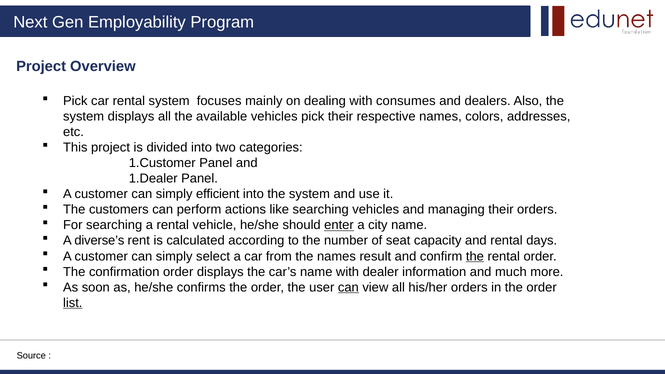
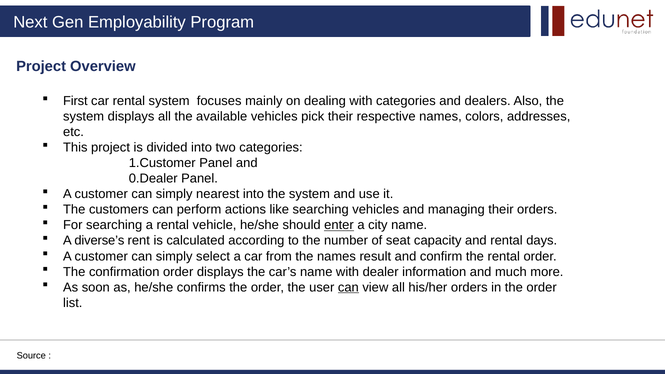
Pick: Pick -> First (75, 101)
with consumes: consumes -> categories (406, 101)
1.Dealer: 1.Dealer -> 0.Dealer (153, 179)
efficient: efficient -> nearest (218, 194)
the underline: present -> none (475, 256)
list underline: present -> none (73, 303)
